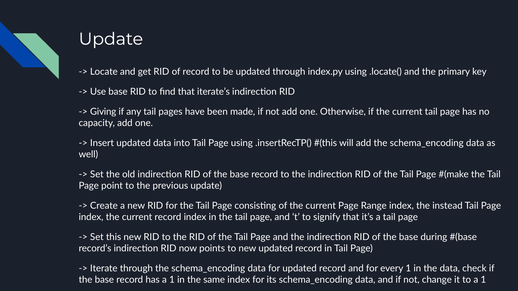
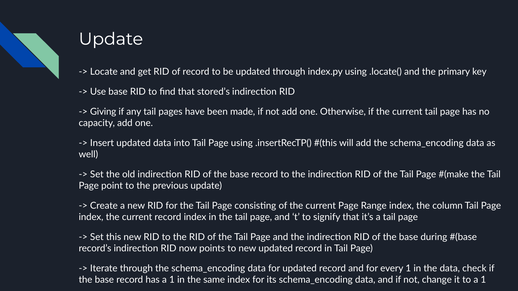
iterate’s: iterate’s -> stored’s (213, 92)
instead: instead -> column (447, 206)
